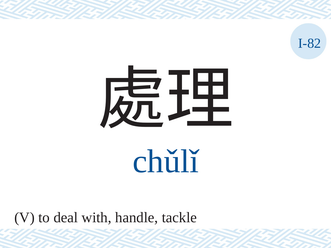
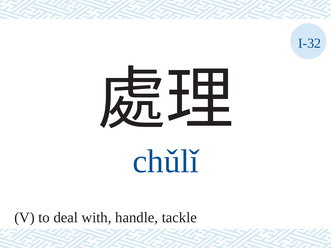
I-82: I-82 -> I-32 (310, 43)
